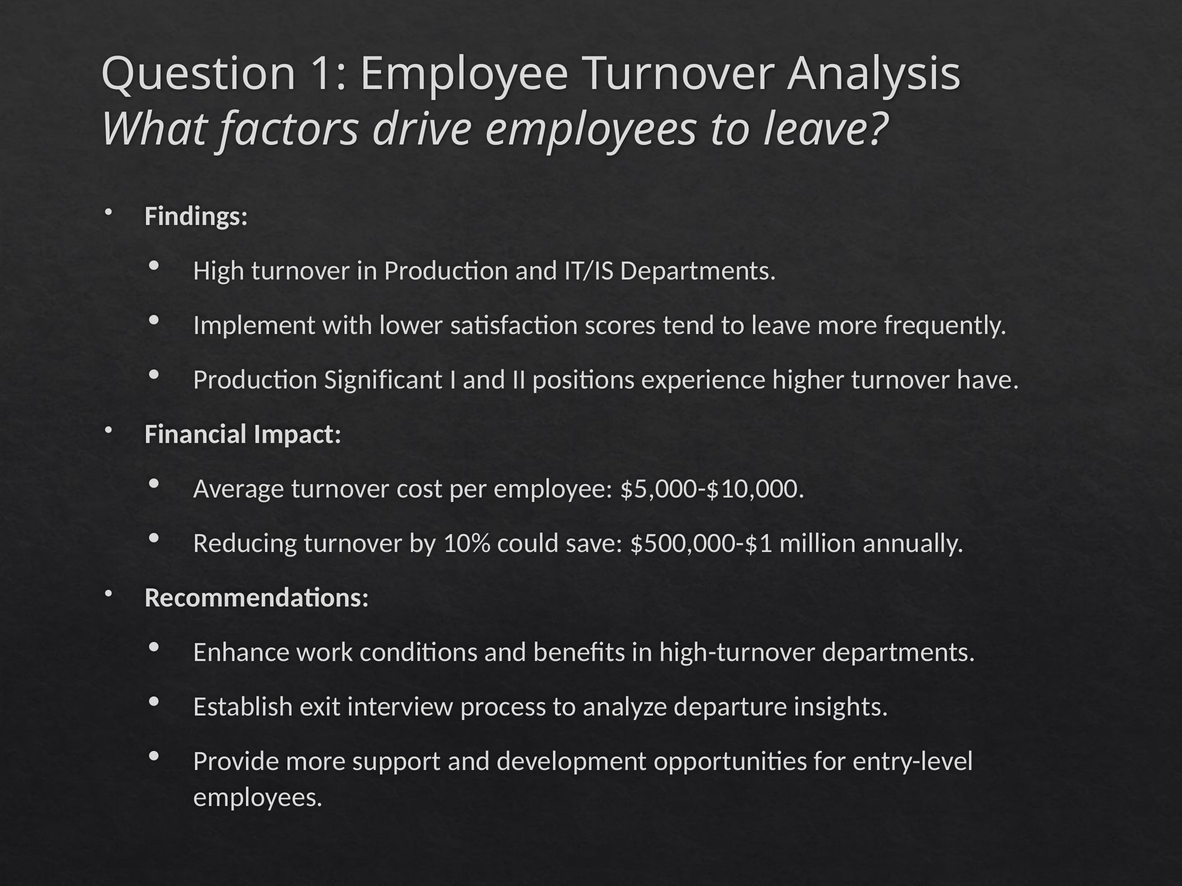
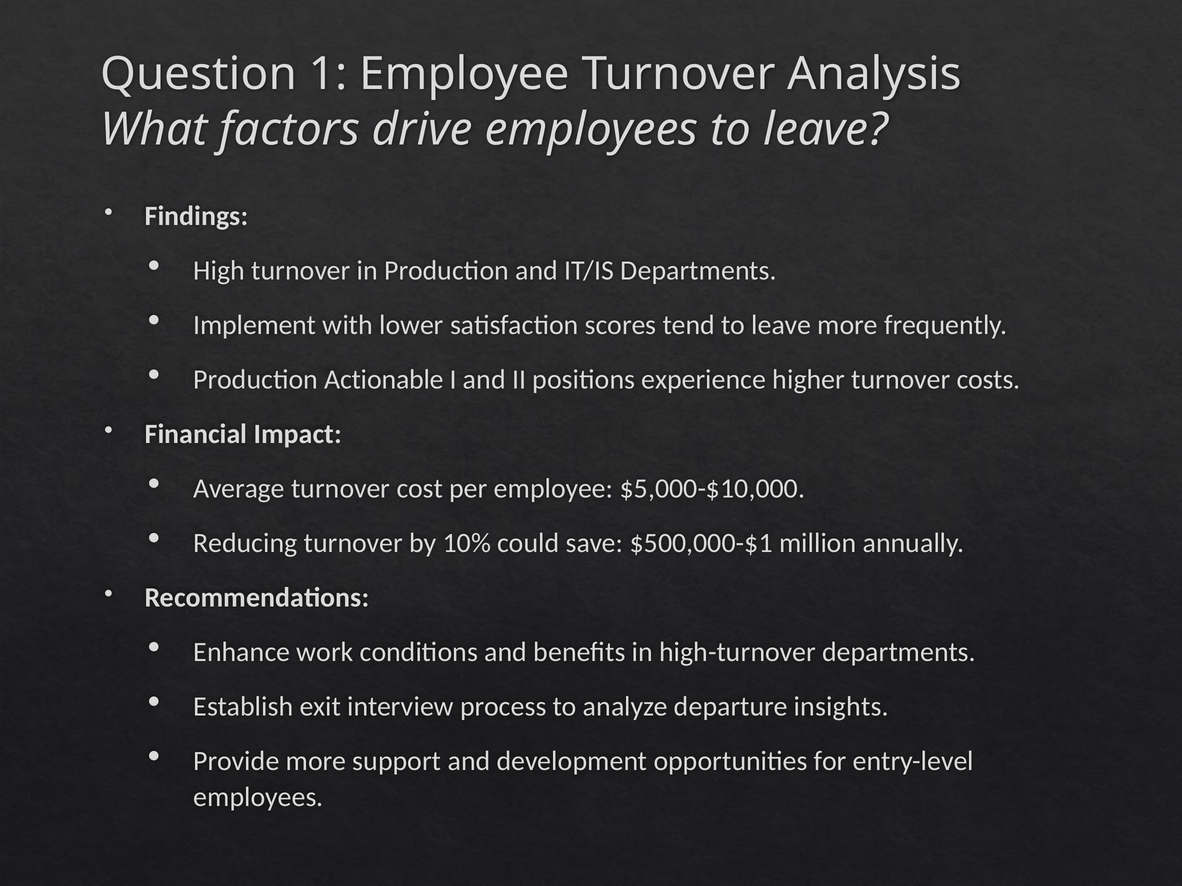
Significant: Significant -> Actionable (384, 380)
have: have -> costs (989, 380)
